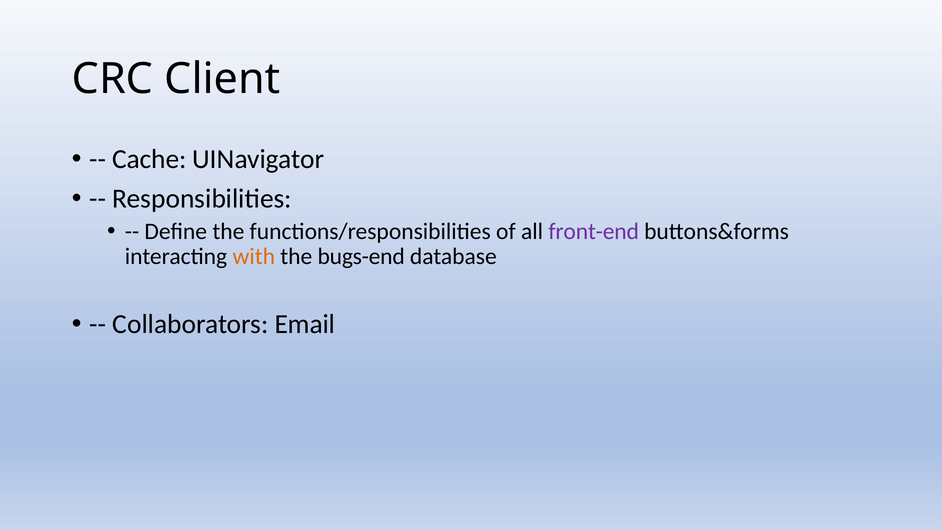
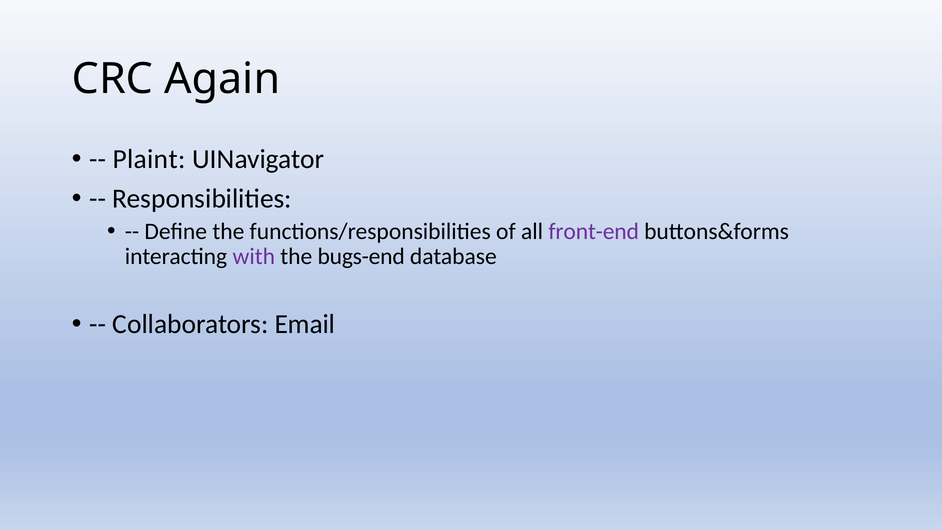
Client: Client -> Again (222, 79)
Cache: Cache -> Plaint (149, 159)
with colour: orange -> purple (254, 257)
